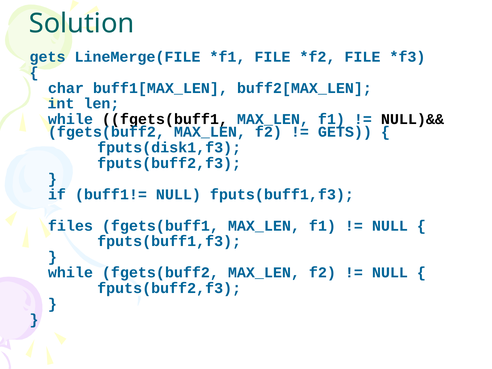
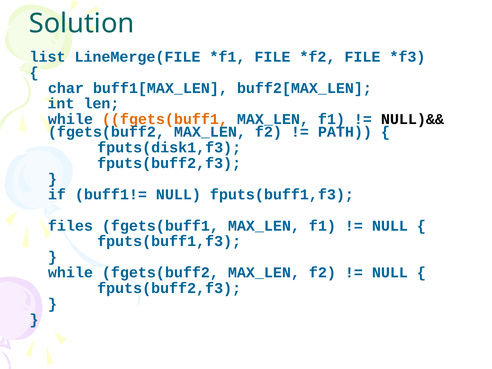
gets: gets -> list (48, 57)
fgets(buff1 colour: black -> orange (165, 119)
GETS: GETS -> PATH (345, 132)
